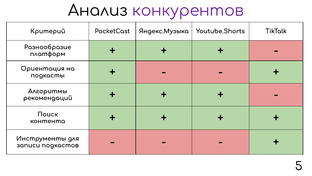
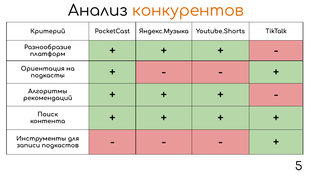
конкурентов colour: purple -> orange (188, 11)
